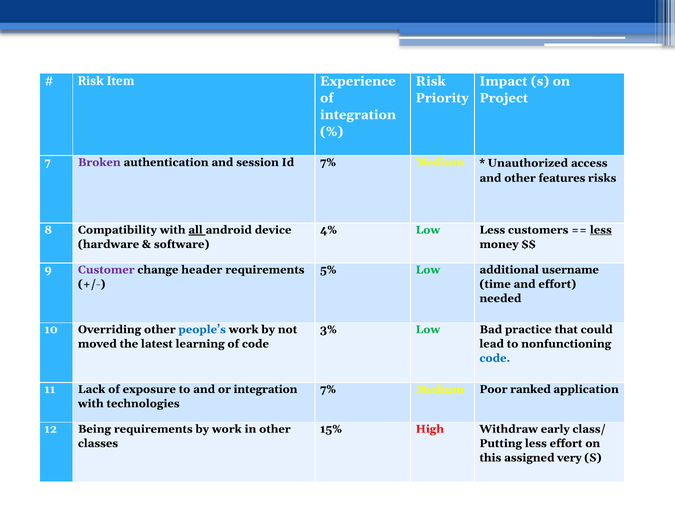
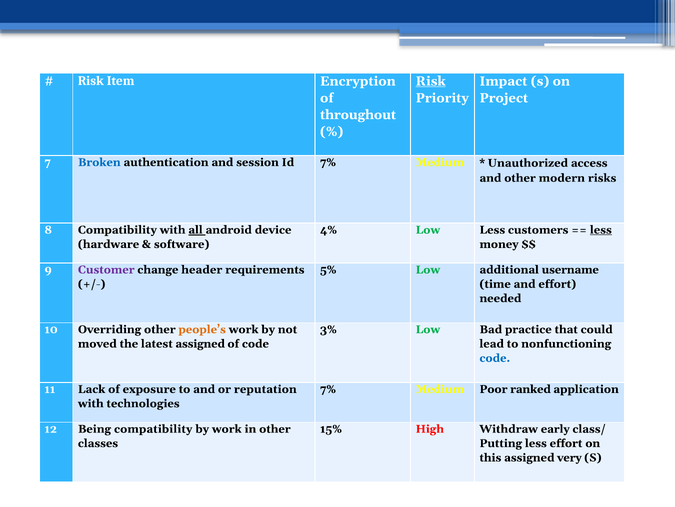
Experience: Experience -> Encryption (358, 81)
Risk underline: none -> present (431, 81)
integration: integration -> throughout (358, 115)
Broken colour: purple -> blue (99, 162)
features: features -> modern (562, 178)
people’s colour: blue -> orange (202, 329)
latest learning: learning -> assigned (200, 343)
or integration: integration -> reputation (265, 389)
Being requirements: requirements -> compatibility (153, 428)
